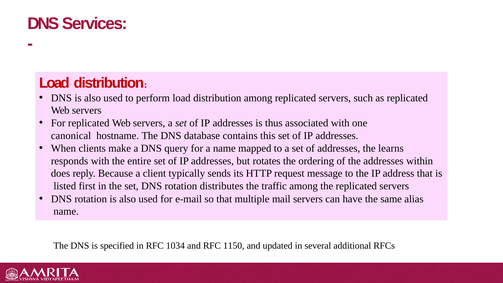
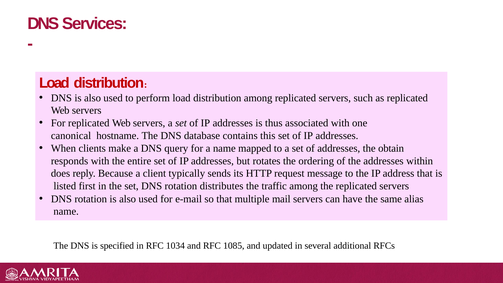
learns: learns -> obtain (391, 148)
1150: 1150 -> 1085 (234, 246)
